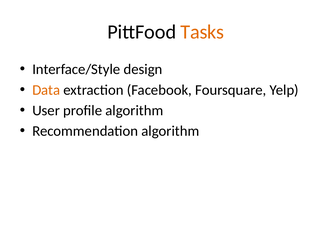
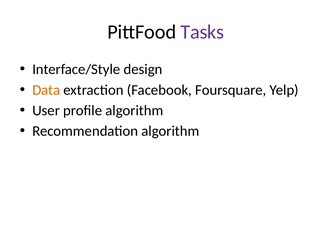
Tasks colour: orange -> purple (202, 32)
